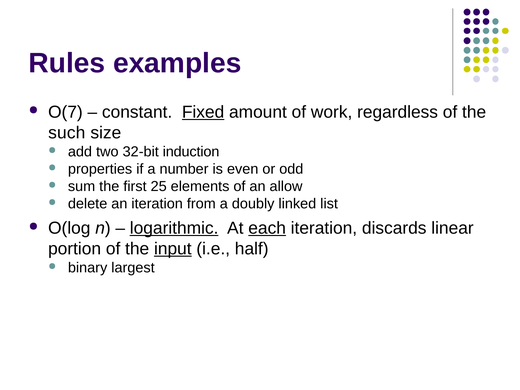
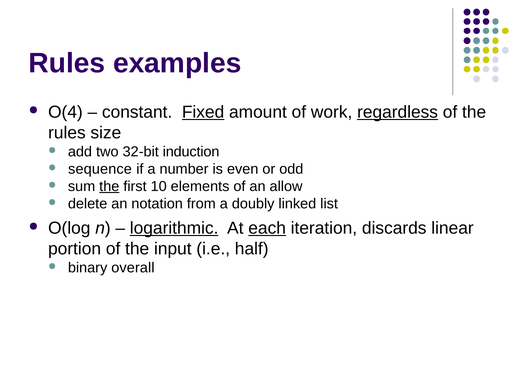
O(7: O(7 -> O(4 (65, 112)
regardless underline: none -> present (398, 112)
such: such -> rules (67, 133)
properties: properties -> sequence (100, 169)
the underline: none -> present (109, 186)
25: 25 -> 10 (159, 186)
an iteration: iteration -> notation (157, 204)
input underline: present -> none (173, 249)
largest: largest -> overall (133, 268)
